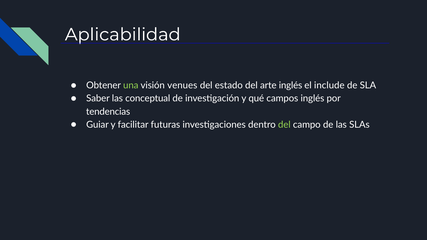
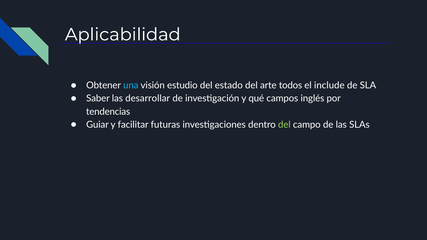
una colour: light green -> light blue (131, 86)
venues: venues -> estudio (182, 86)
arte inglés: inglés -> todos (291, 86)
conceptual: conceptual -> desarrollar (148, 99)
